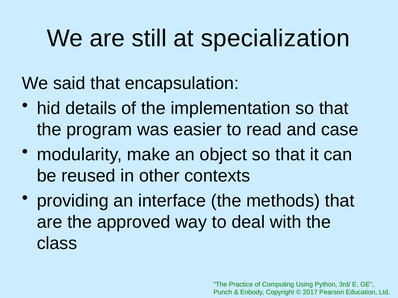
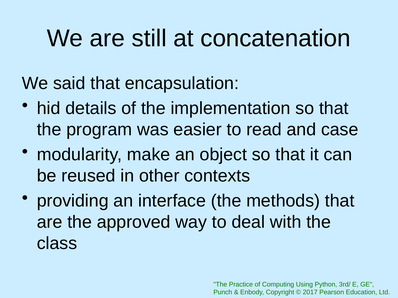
specialization: specialization -> concatenation (276, 39)
